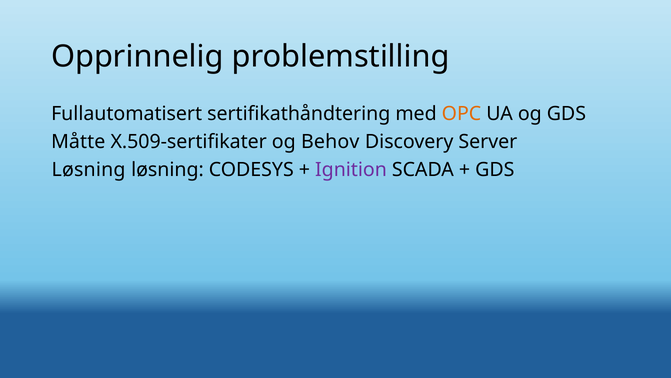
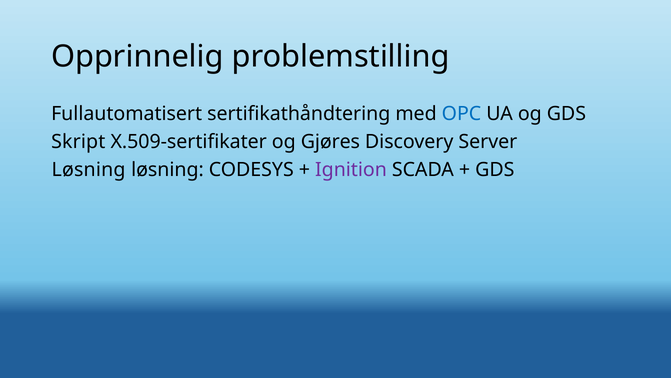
OPC colour: orange -> blue (461, 113)
Måtte: Måtte -> Skript (78, 142)
Behov: Behov -> Gjøres (330, 142)
